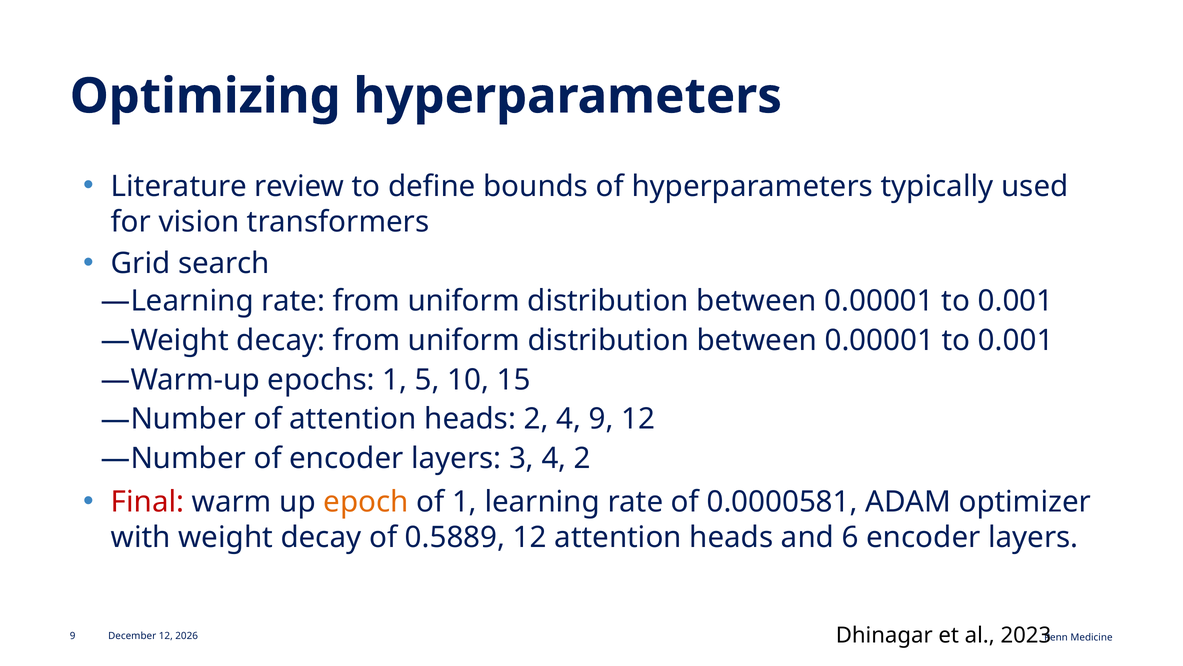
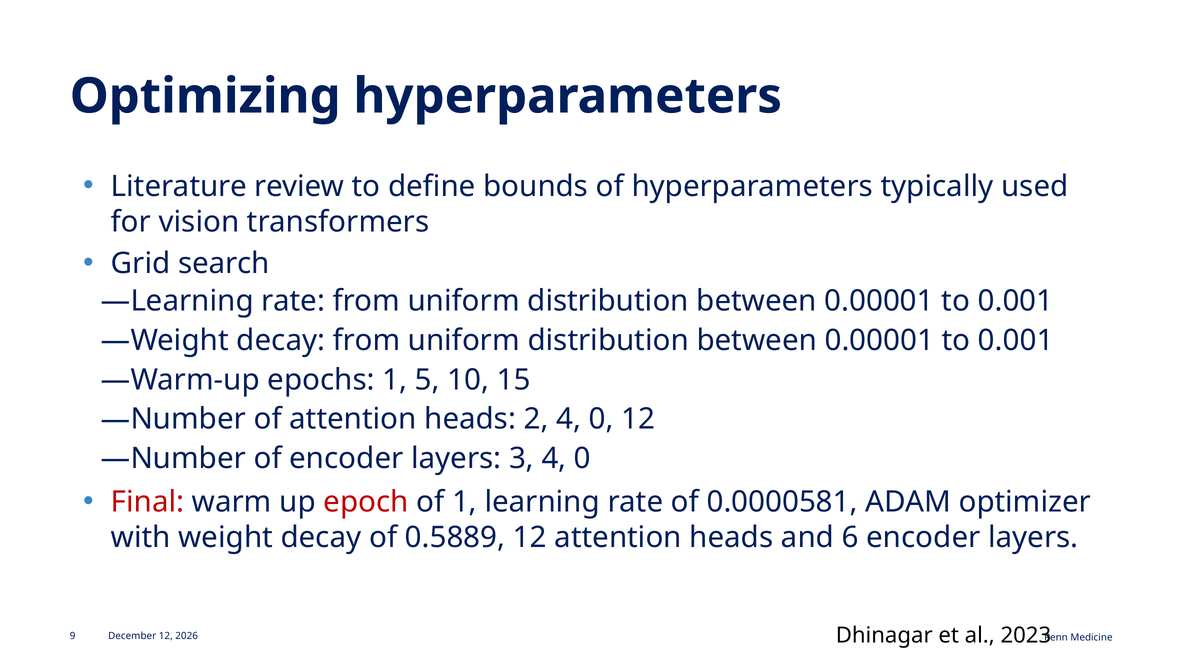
2 4 9: 9 -> 0 (601, 419)
3 4 2: 2 -> 0 (582, 458)
epoch colour: orange -> red (366, 502)
